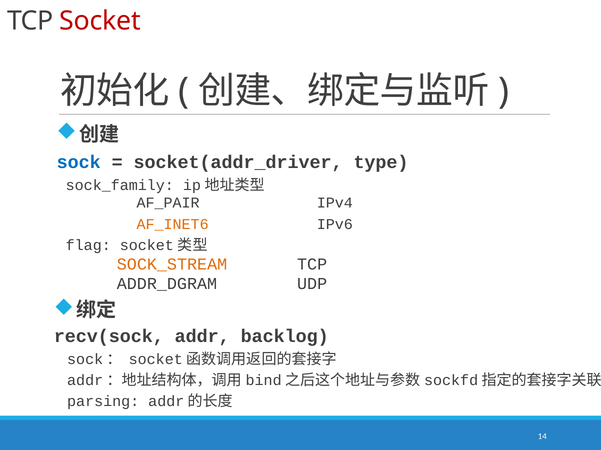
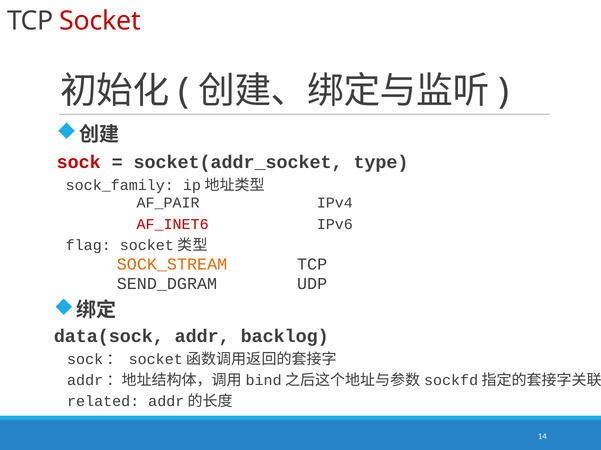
sock colour: blue -> red (79, 162)
socket(addr_driver: socket(addr_driver -> socket(addr_socket (238, 162)
AF_INET6 colour: orange -> red (173, 225)
ADDR_DGRAM: ADDR_DGRAM -> SEND_DGRAM (167, 284)
recv(sock: recv(sock -> data(sock (109, 337)
parsing: parsing -> related (103, 402)
